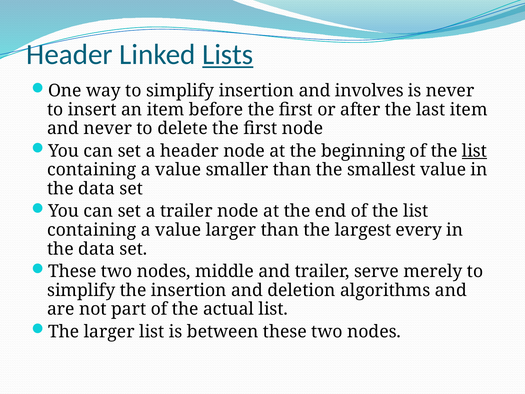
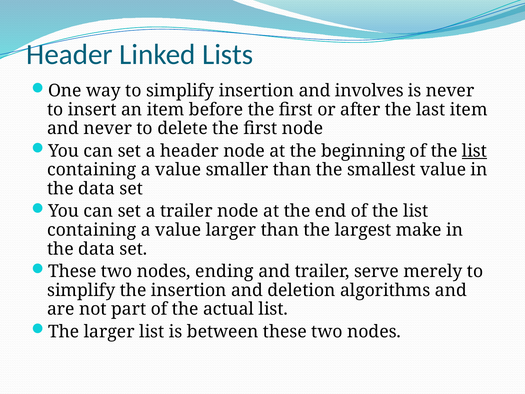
Lists underline: present -> none (228, 55)
every: every -> make (419, 230)
middle: middle -> ending (224, 271)
